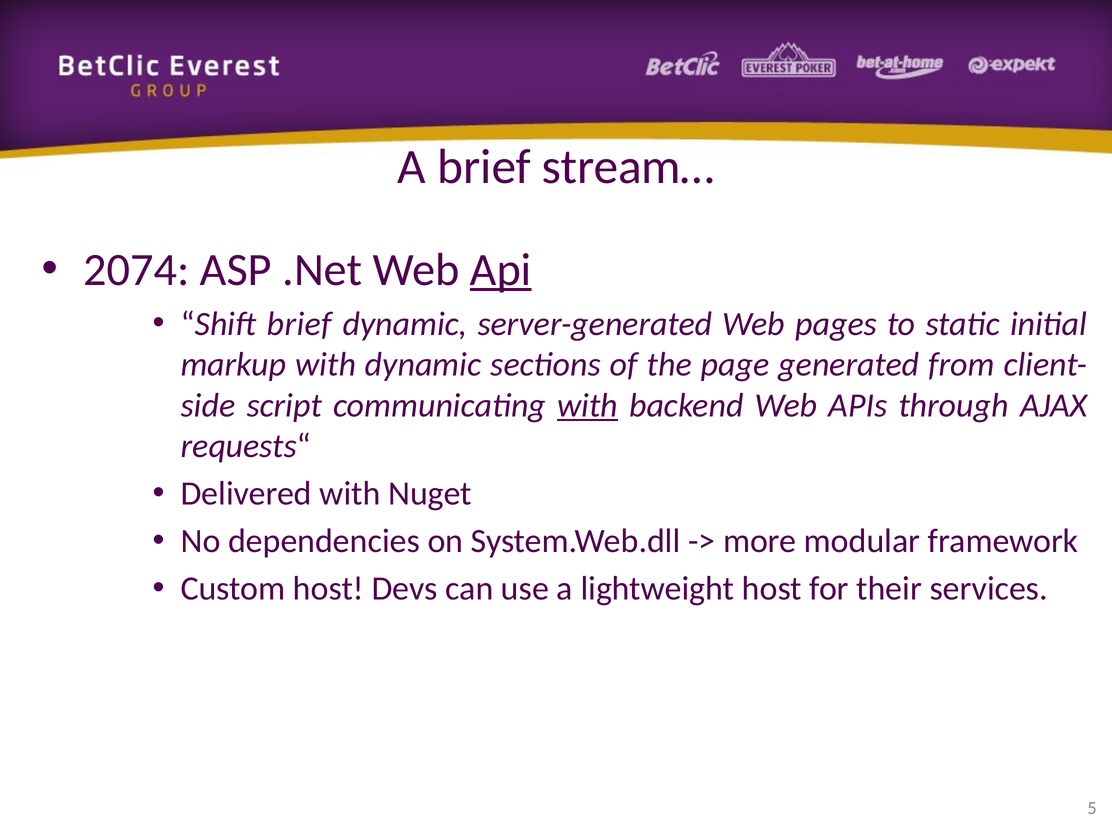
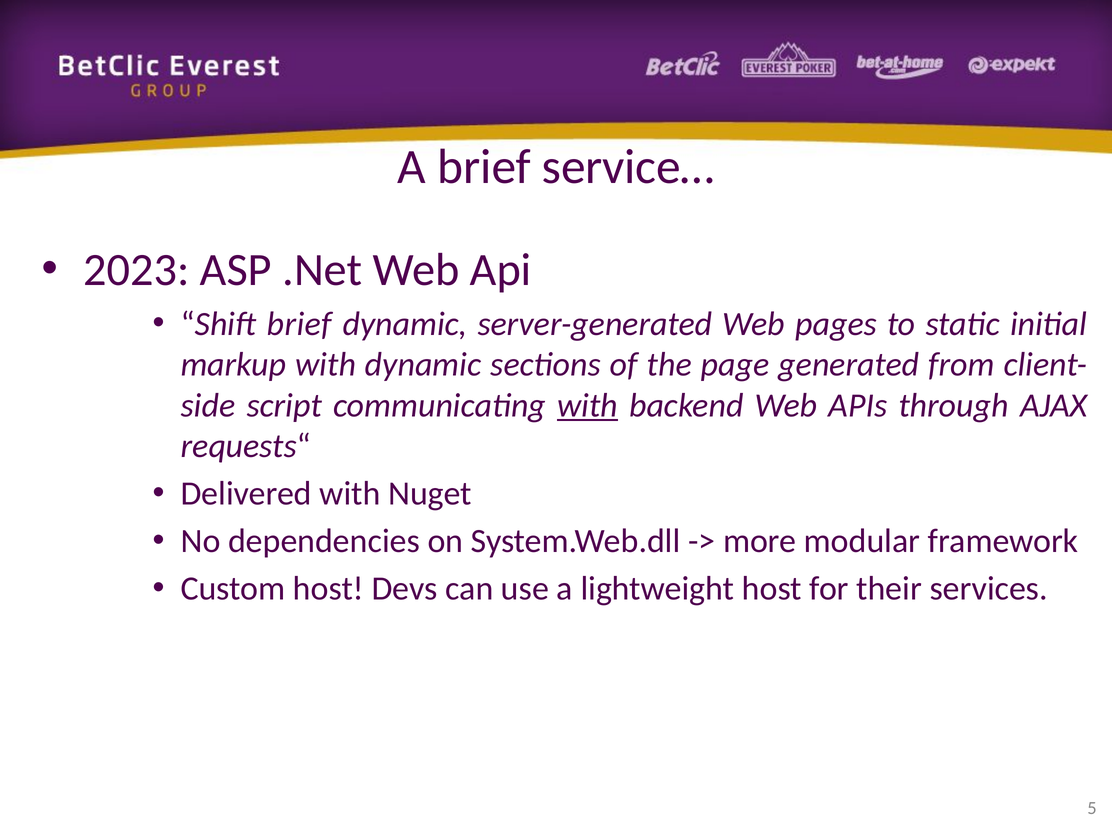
stream…: stream… -> service… (628, 167)
2074: 2074 -> 2023 (136, 270)
Api underline: present -> none (501, 270)
